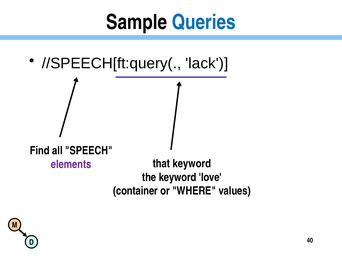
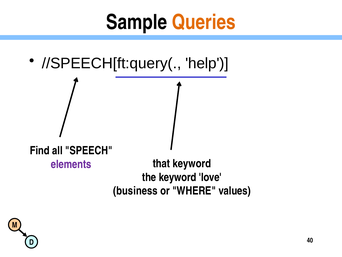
Queries colour: blue -> orange (204, 22)
lack: lack -> help (207, 63)
container: container -> business (135, 191)
